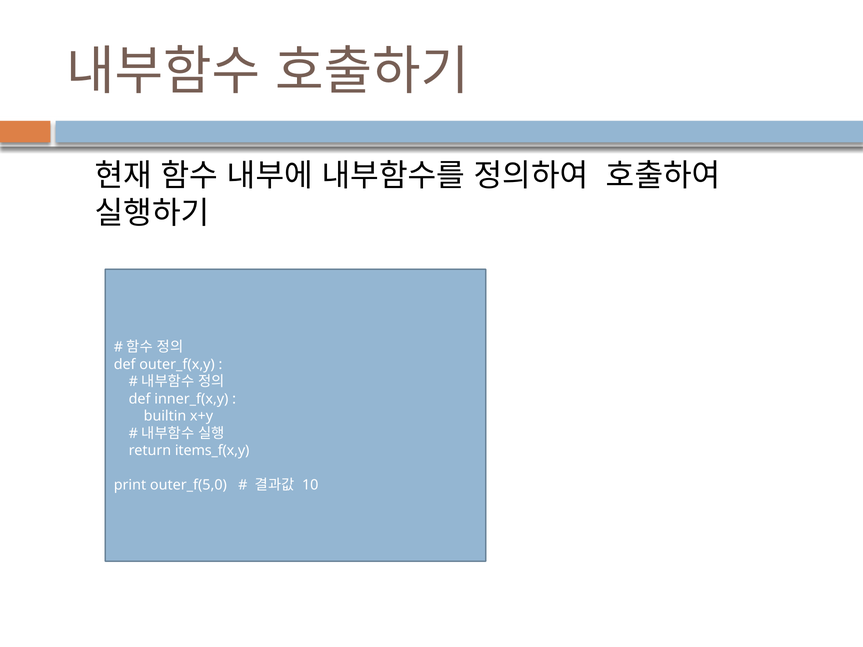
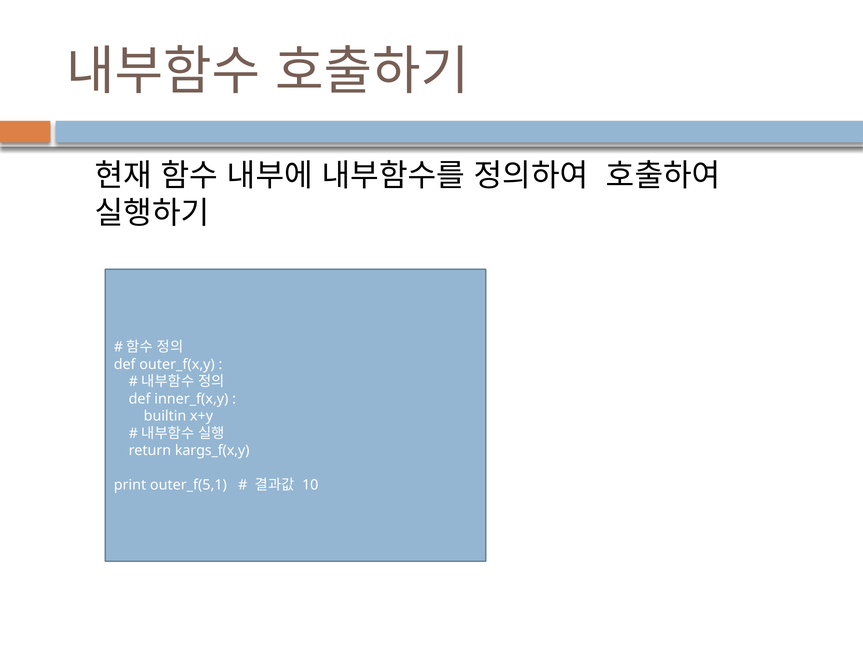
items_f(x,y: items_f(x,y -> kargs_f(x,y (212, 451)
outer_f(5,0: outer_f(5,0 -> outer_f(5,1 (188, 485)
